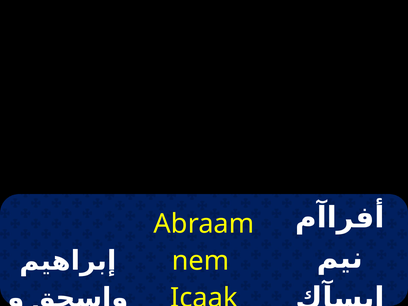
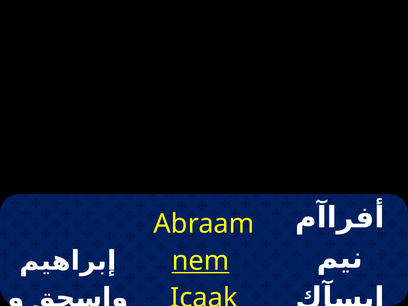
nem underline: none -> present (200, 261)
